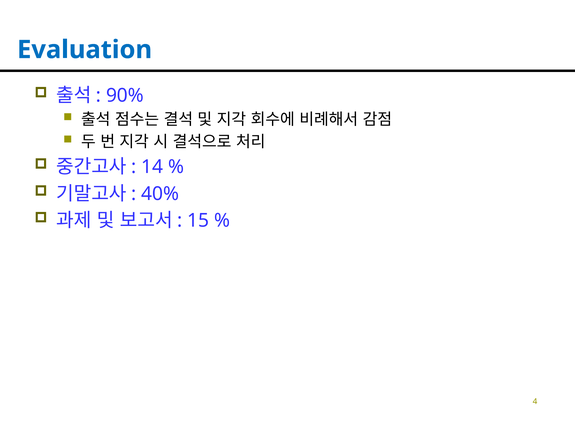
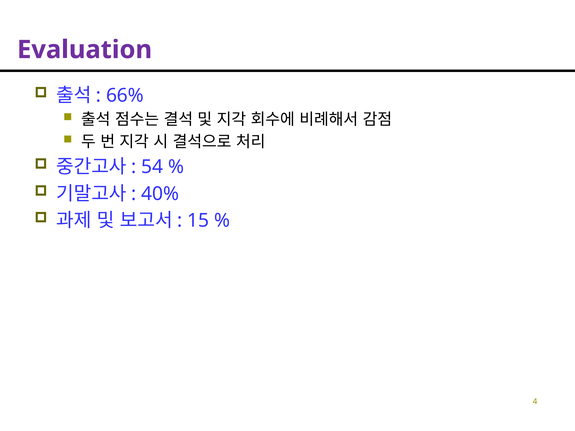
Evaluation colour: blue -> purple (85, 50)
90%: 90% -> 66% (125, 95)
14: 14 -> 54 (152, 167)
